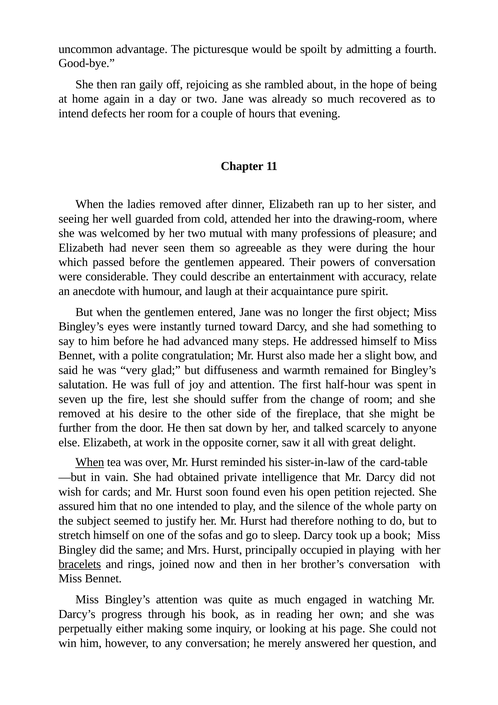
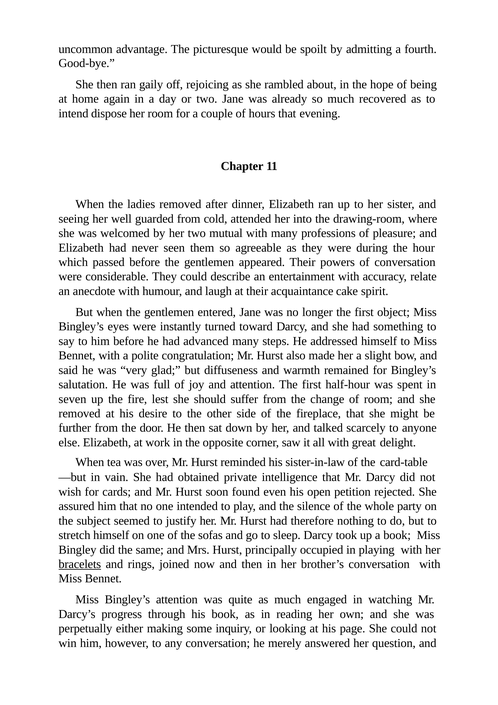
defects: defects -> dispose (109, 113)
pure: pure -> cake (347, 291)
When underline: present -> none (90, 462)
